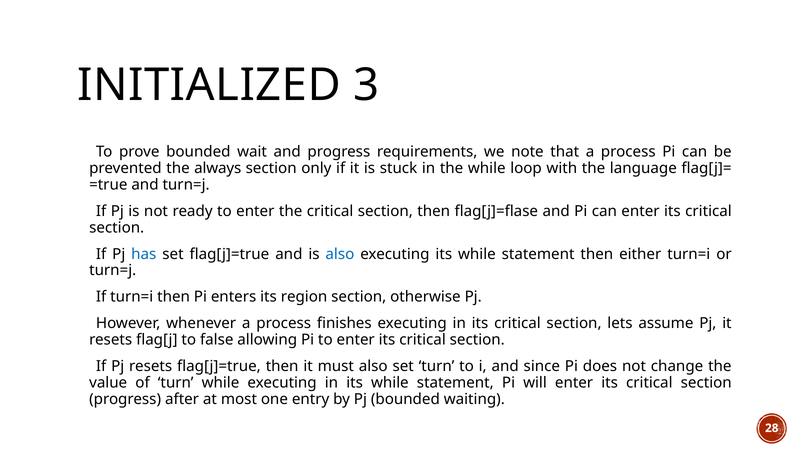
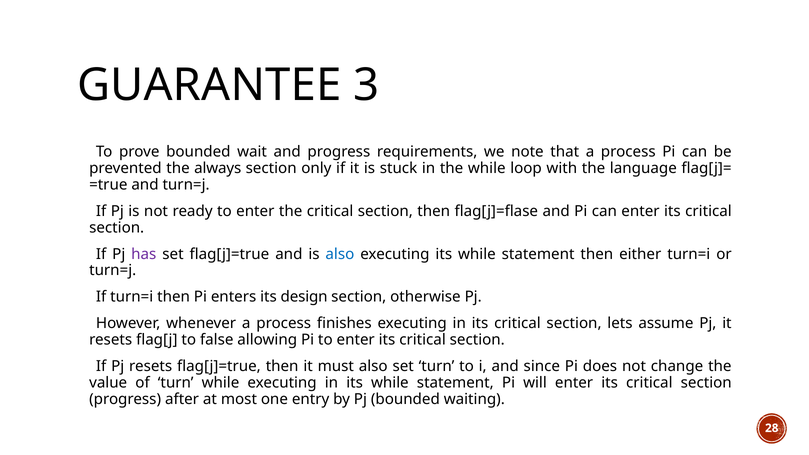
INITIALIZED: INITIALIZED -> GUARANTEE (209, 85)
has colour: blue -> purple (144, 254)
region: region -> design (304, 297)
